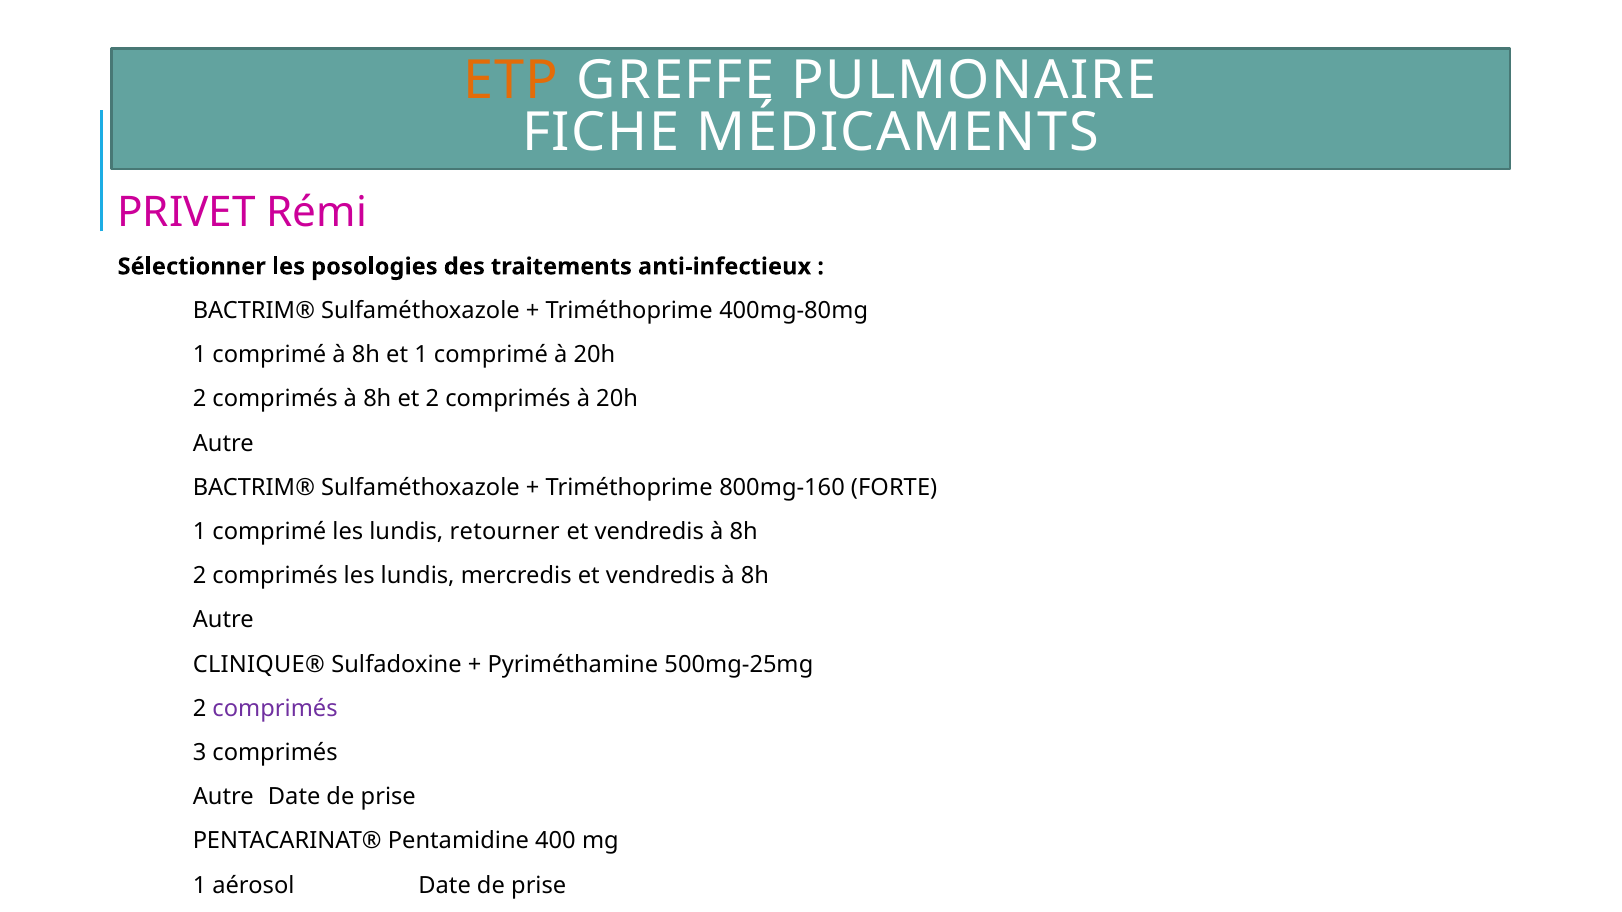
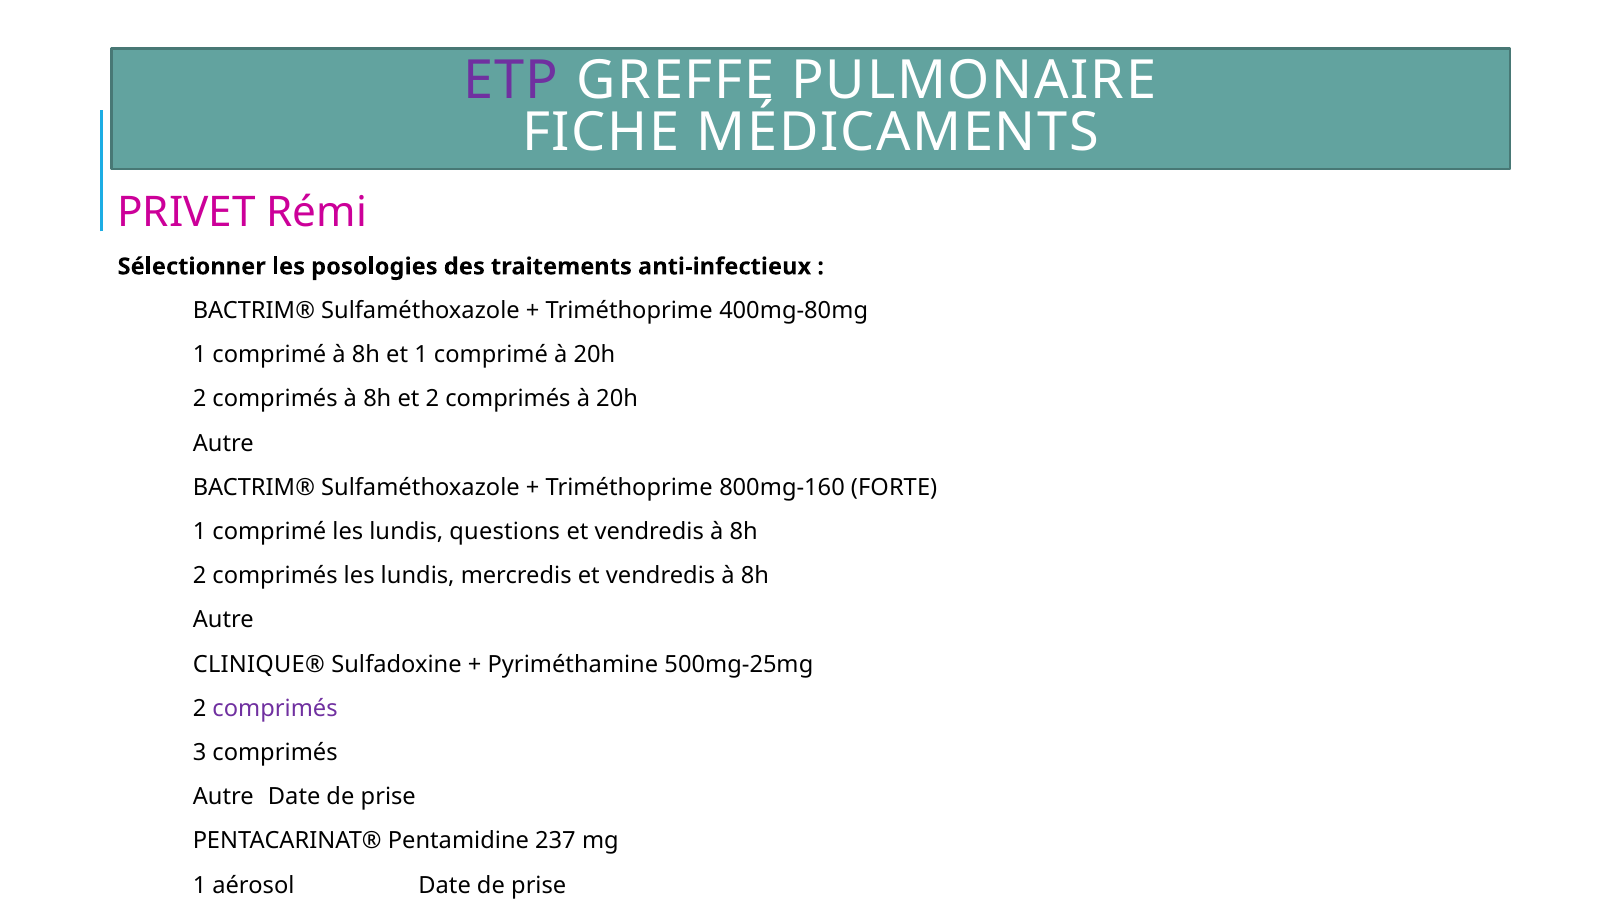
ETP colour: orange -> purple (511, 81)
retourner: retourner -> questions (505, 532)
400: 400 -> 237 (555, 841)
